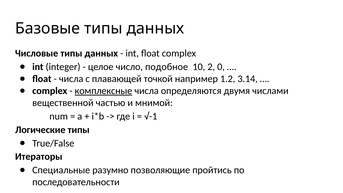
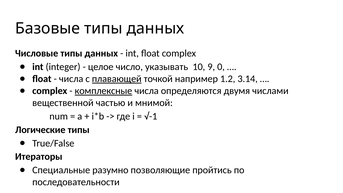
подобное: подобное -> указывать (167, 67)
2: 2 -> 9 (211, 67)
плавающей underline: none -> present (117, 79)
